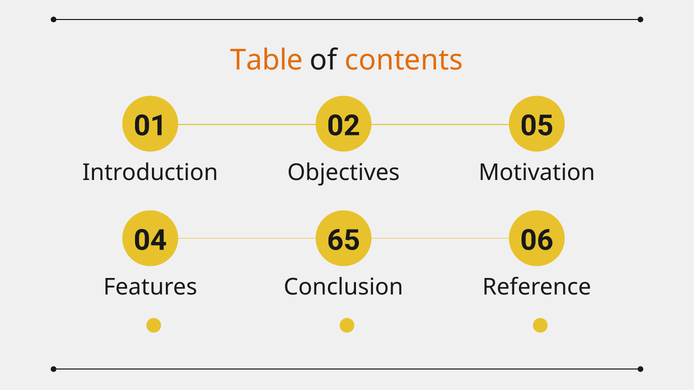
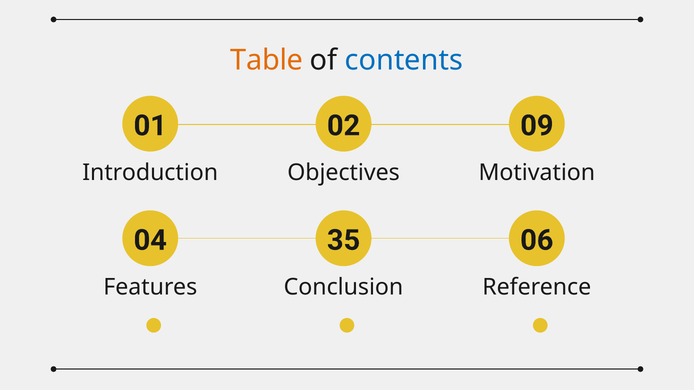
contents colour: orange -> blue (404, 60)
05: 05 -> 09 (537, 126)
65: 65 -> 35 (344, 240)
